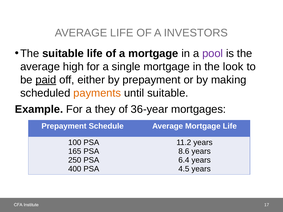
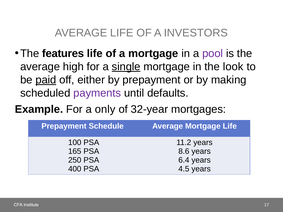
The suitable: suitable -> features (63, 54)
single underline: none -> present (126, 67)
payments colour: orange -> purple (97, 93)
until suitable: suitable -> defaults (168, 93)
they: they -> only (105, 109)
36-year: 36-year -> 32-year (149, 109)
